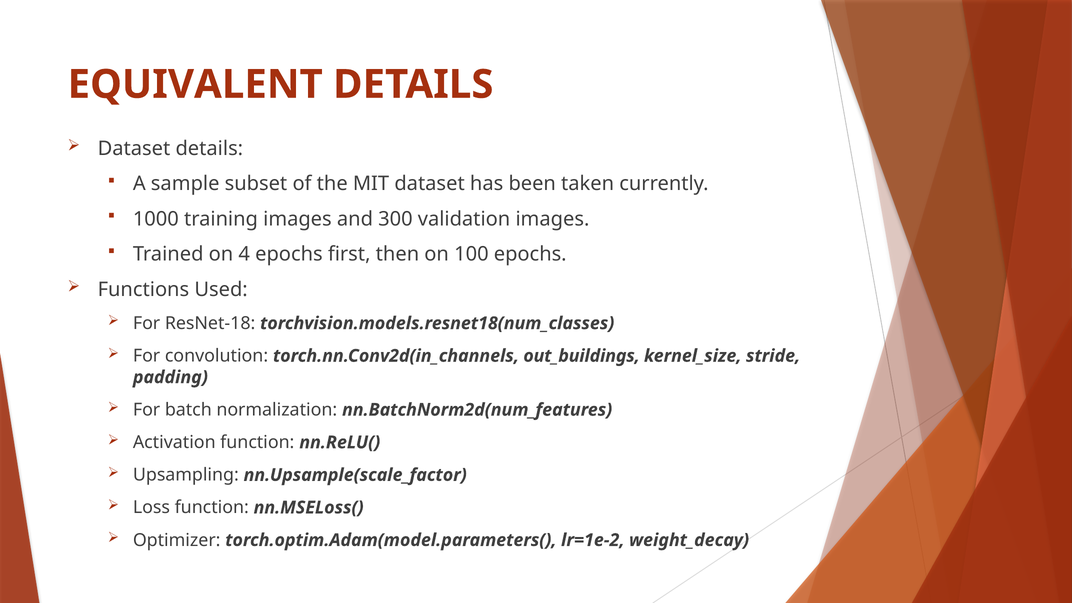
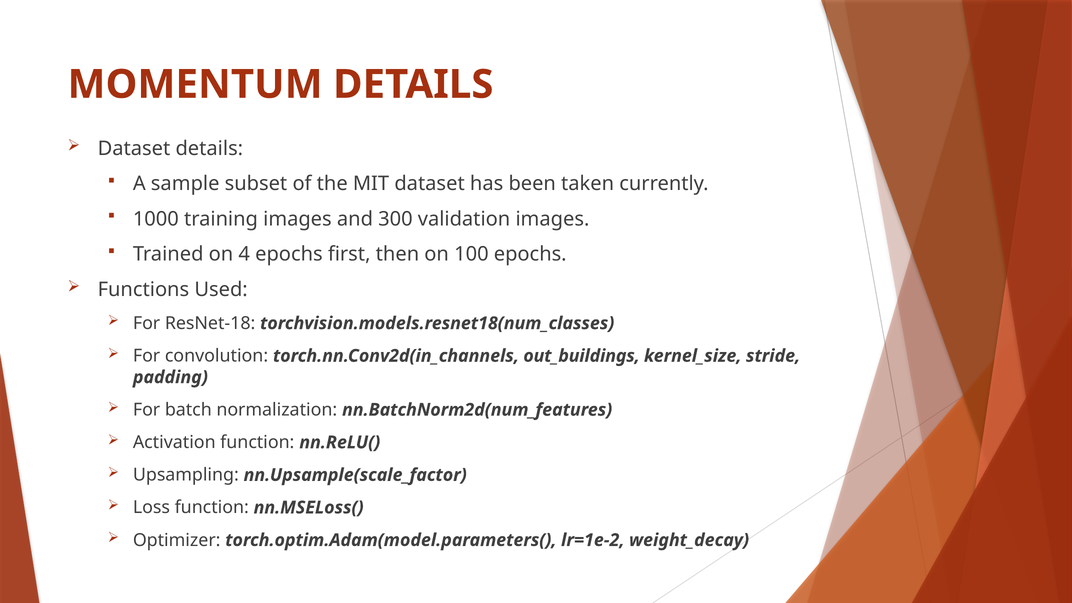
EQUIVALENT: EQUIVALENT -> MOMENTUM (195, 85)
